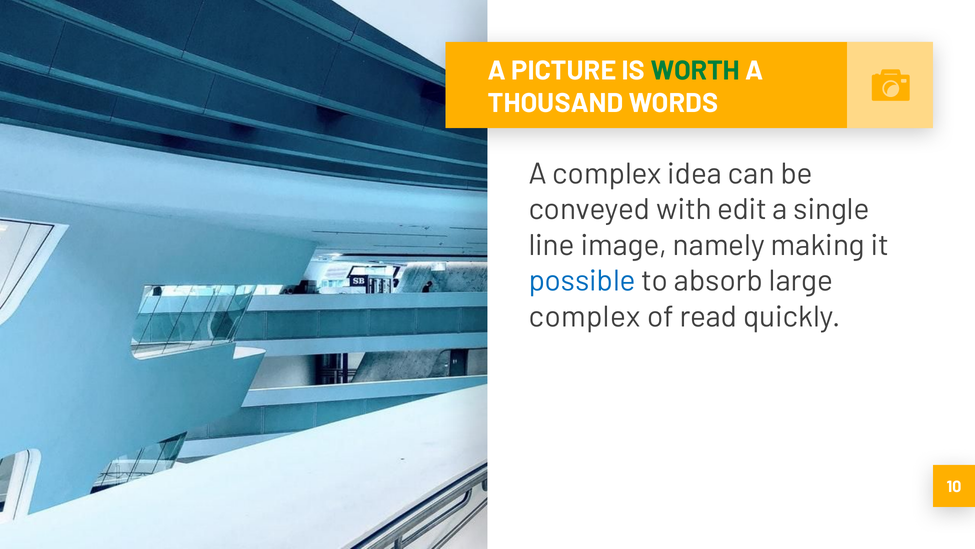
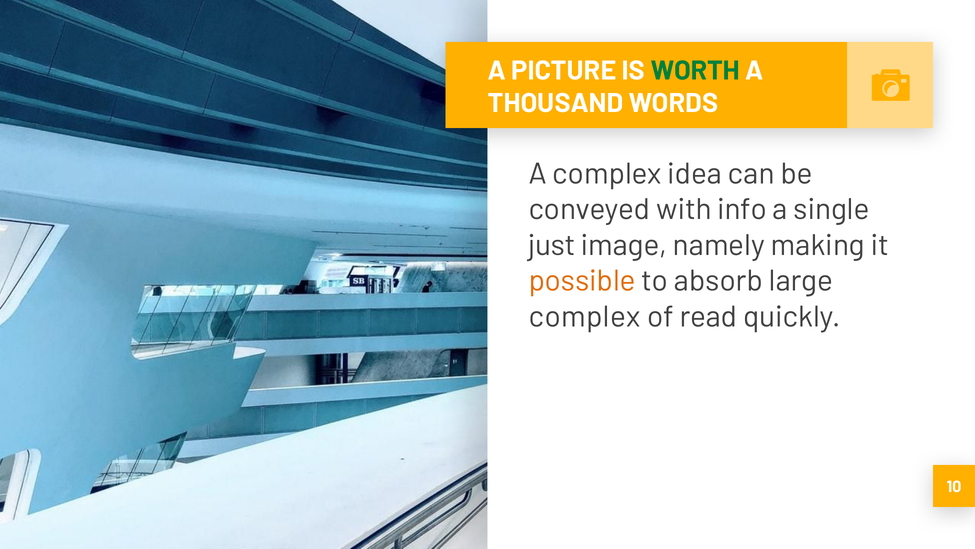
edit: edit -> info (742, 209)
line: line -> just (552, 245)
possible colour: blue -> orange (582, 281)
